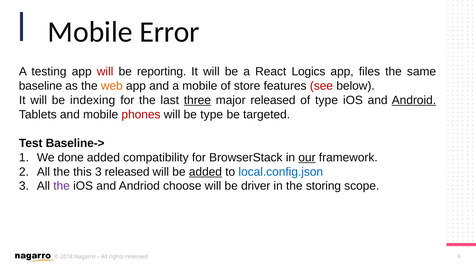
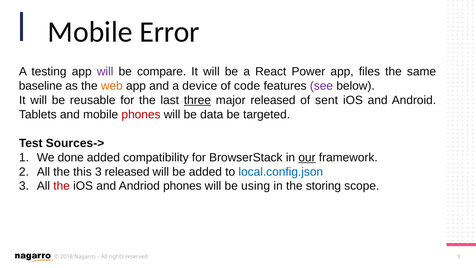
will colour: red -> purple (105, 72)
reporting: reporting -> compare (162, 72)
Logics: Logics -> Power (308, 72)
a mobile: mobile -> device (200, 86)
store: store -> code (247, 86)
see colour: red -> purple (321, 86)
indexing: indexing -> reusable (93, 100)
of type: type -> sent (327, 100)
Android underline: present -> none (414, 100)
be type: type -> data (212, 114)
Baseline->: Baseline-> -> Sources-> (75, 143)
added underline: present -> none (205, 172)
the colour: purple -> red (62, 186)
Andriod choose: choose -> phones (182, 186)
driver: driver -> using (256, 186)
